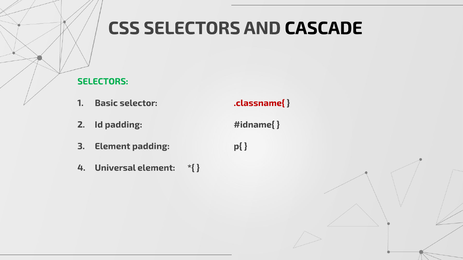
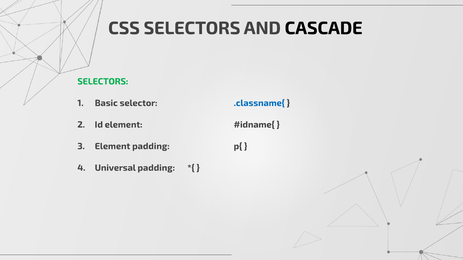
.classname{ colour: red -> blue (259, 103)
Id padding: padding -> element (124, 125)
Universal element: element -> padding (156, 168)
